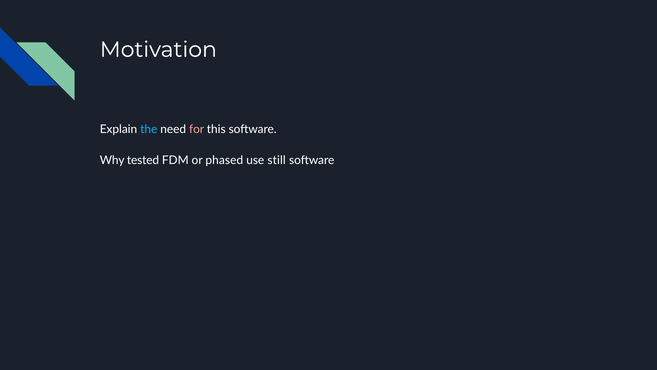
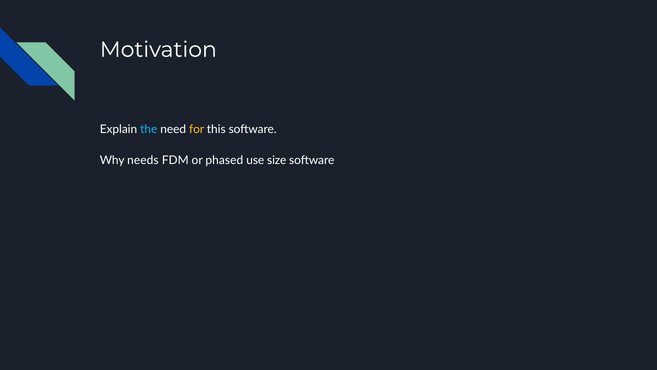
for colour: pink -> yellow (197, 129)
tested: tested -> needs (143, 160)
still: still -> size (277, 160)
